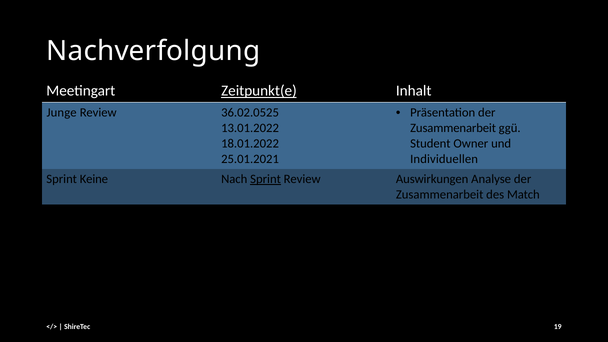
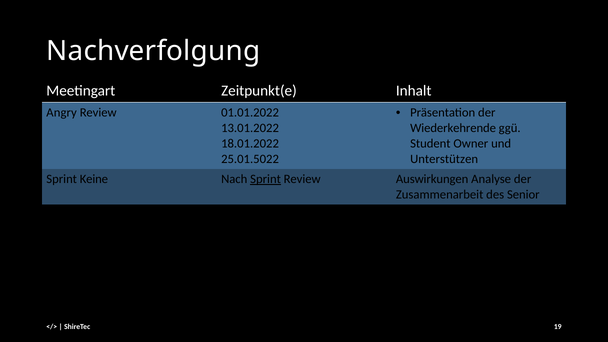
Zeitpunkt(e underline: present -> none (259, 91)
Junge: Junge -> Angry (62, 112)
36.02.0525: 36.02.0525 -> 01.01.2022 (250, 112)
Zusammenarbeit: Zusammenarbeit -> Wiederkehrende (453, 128)
25.01.2021: 25.01.2021 -> 25.01.5022 (250, 159)
Individuellen: Individuellen -> Unterstützen (444, 159)
Match: Match -> Senior (523, 195)
